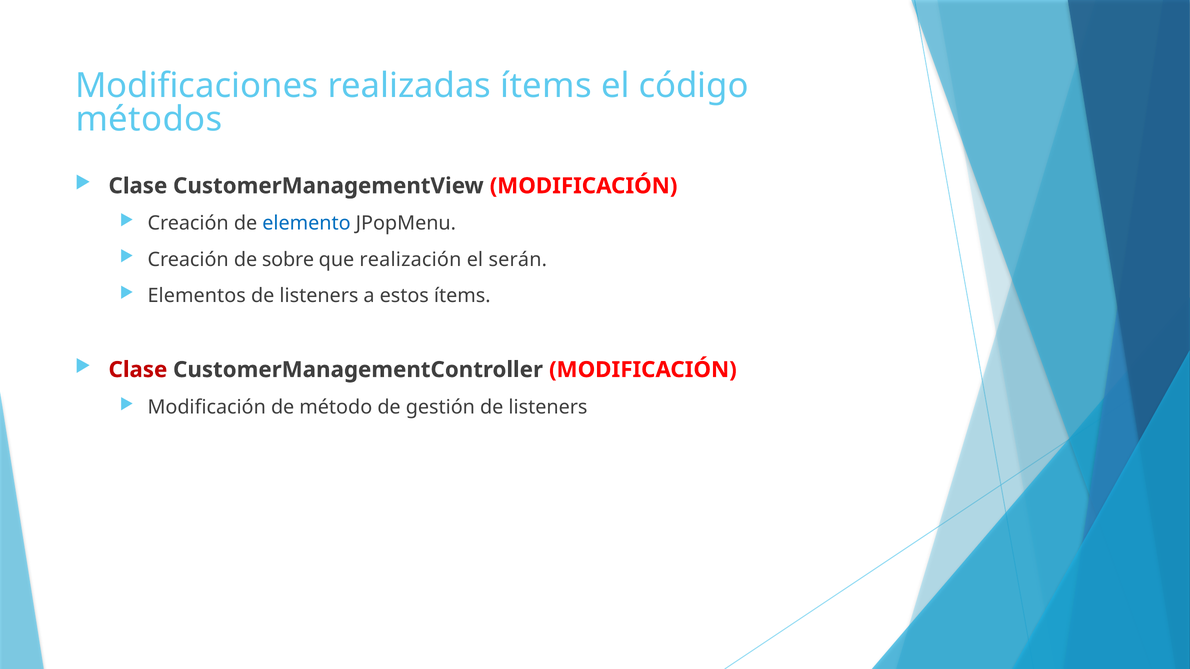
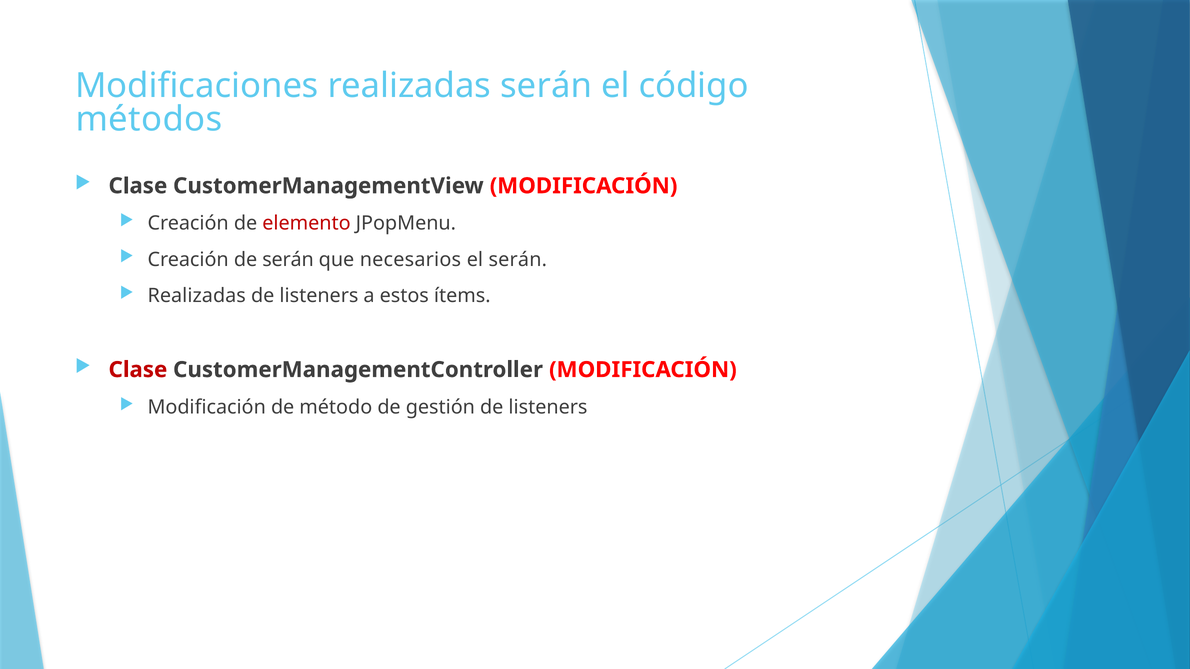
realizadas ítems: ítems -> serán (546, 86)
elemento colour: blue -> red (306, 224)
de sobre: sobre -> serán (288, 260)
realización: realización -> necesarios (410, 260)
Elementos: Elementos -> Realizadas (197, 296)
